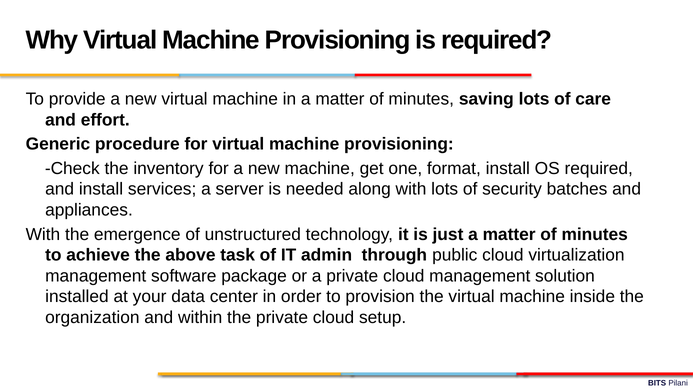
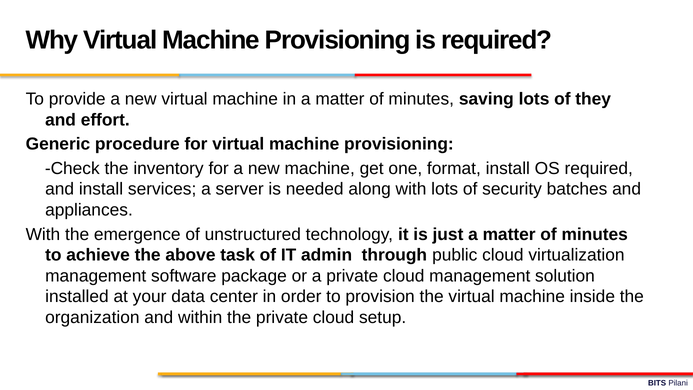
care: care -> they (593, 99)
